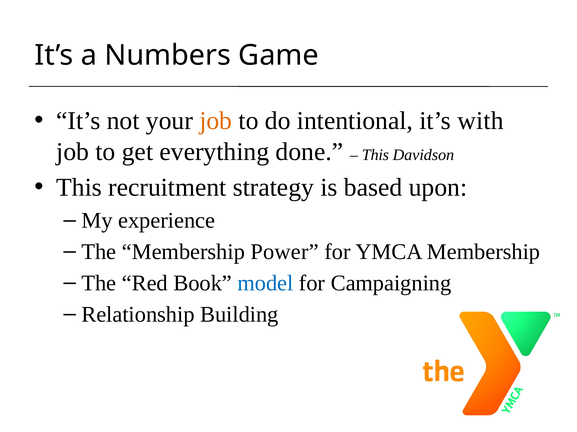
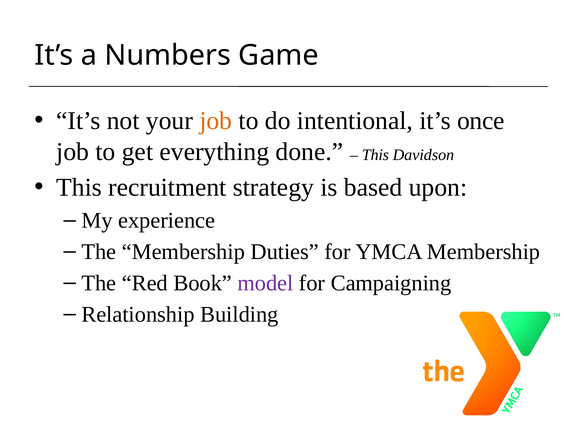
with: with -> once (481, 121)
Power: Power -> Duties (285, 252)
model colour: blue -> purple (265, 284)
